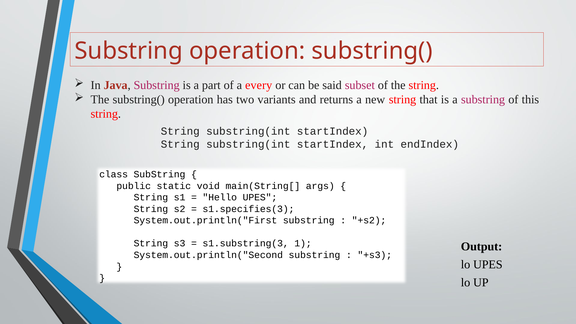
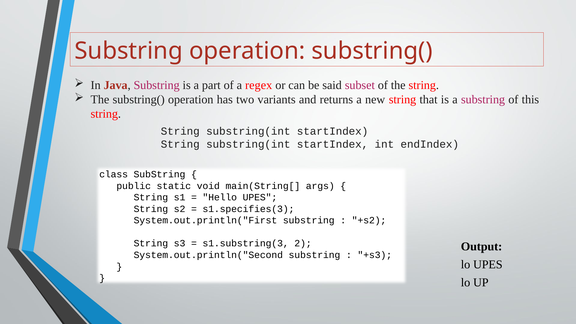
every: every -> regex (259, 85)
1: 1 -> 2 (303, 243)
